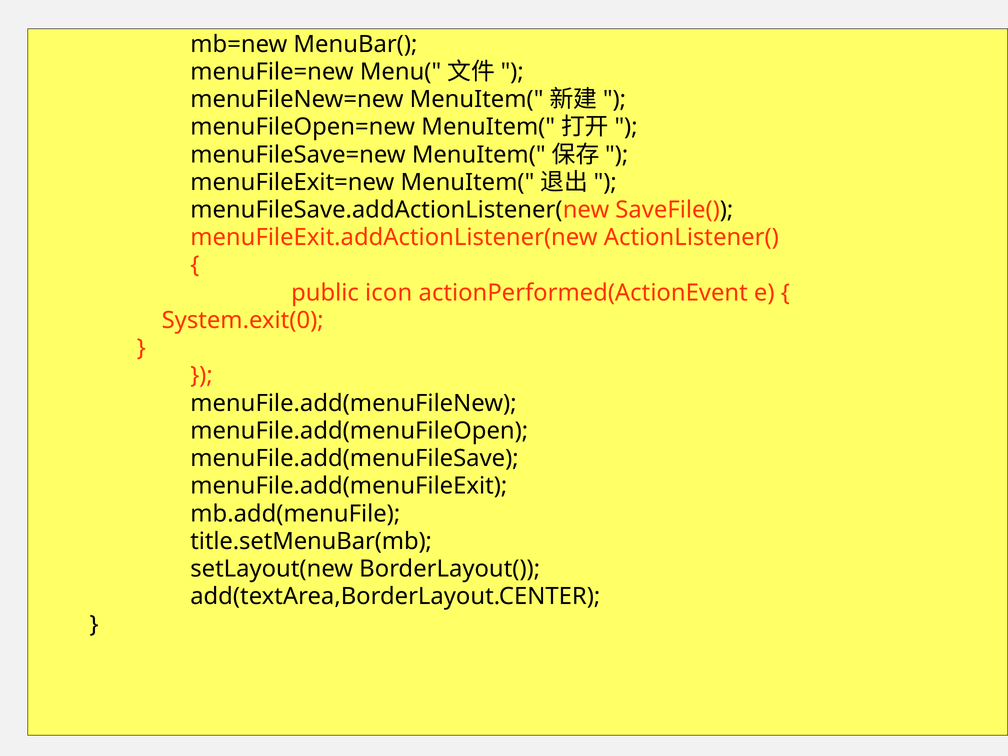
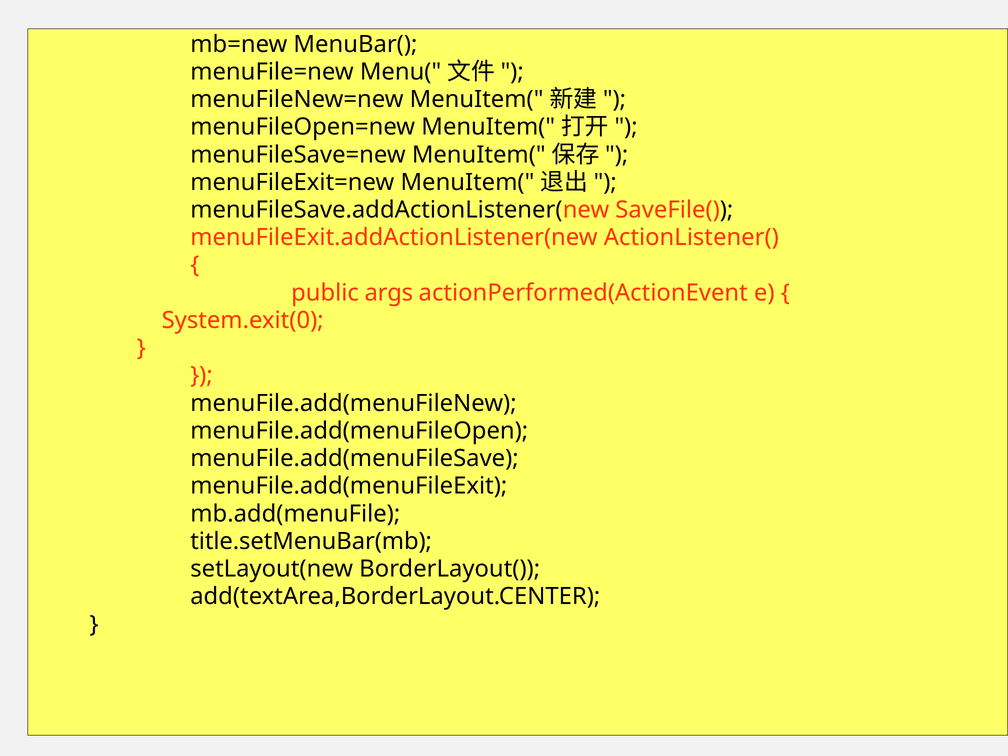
icon: icon -> args (389, 293)
